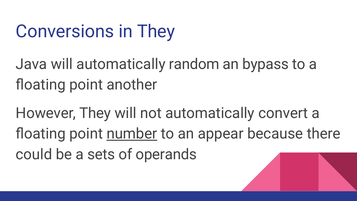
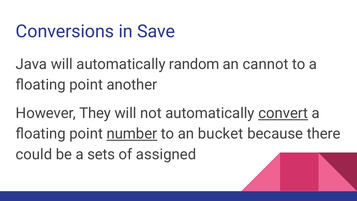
in They: They -> Save (156, 32)
bypass: bypass -> cannot (265, 64)
convert underline: none -> present (283, 113)
appear: appear -> bucket (221, 134)
operands: operands -> assigned (166, 154)
